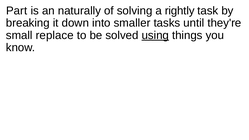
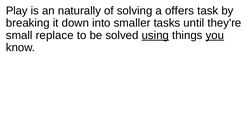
Part: Part -> Play (17, 11)
rightly: rightly -> offers (180, 11)
you underline: none -> present (215, 35)
